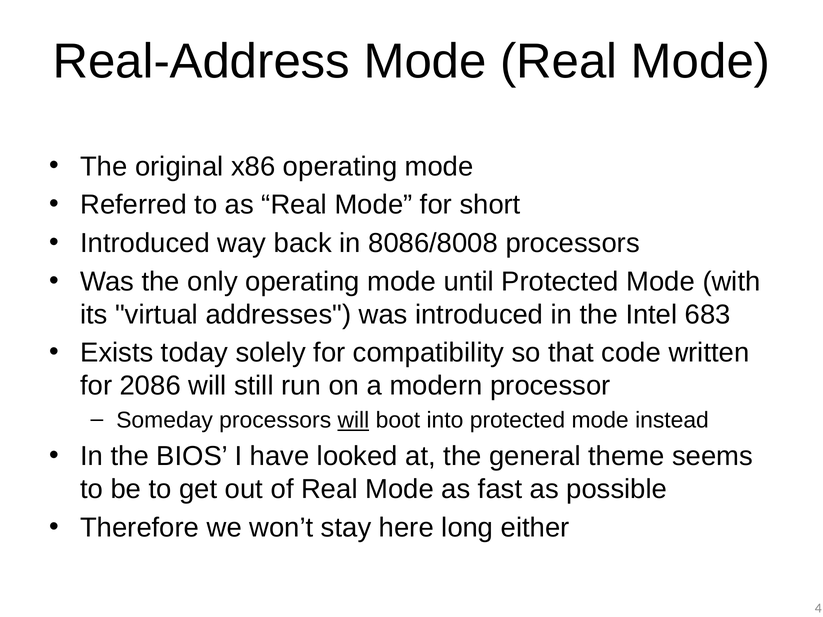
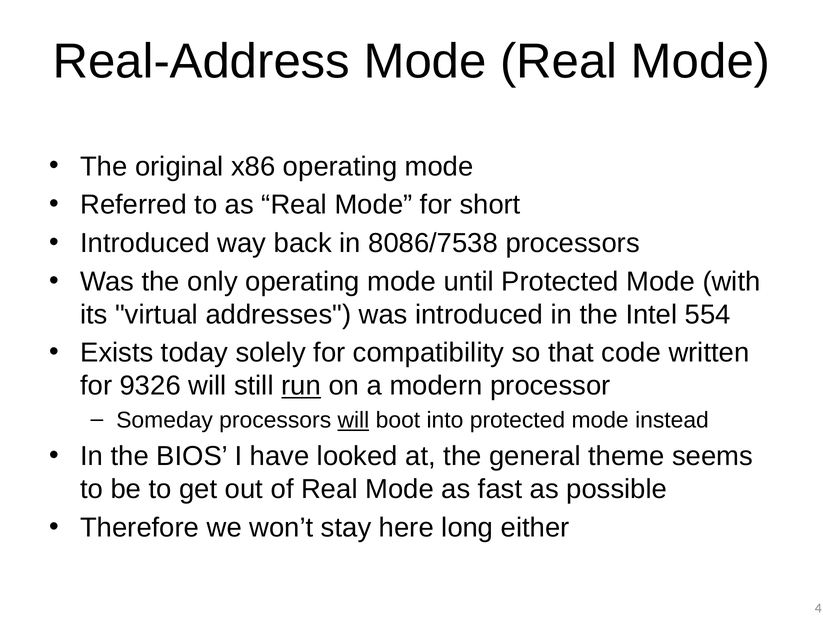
8086/8008: 8086/8008 -> 8086/7538 (433, 243)
683: 683 -> 554 (708, 315)
2086: 2086 -> 9326 (150, 386)
run underline: none -> present (301, 386)
